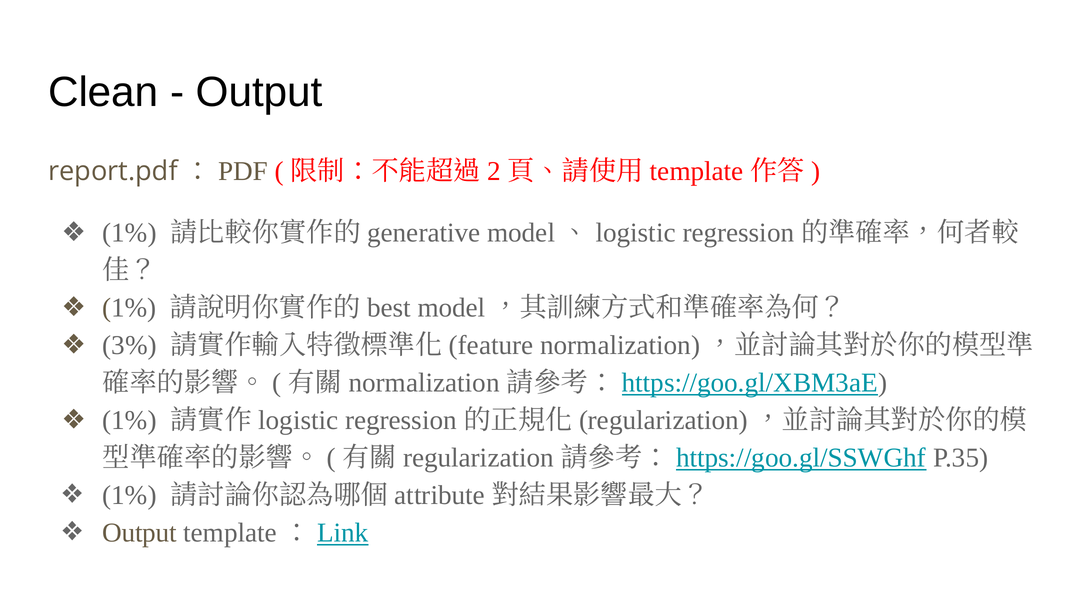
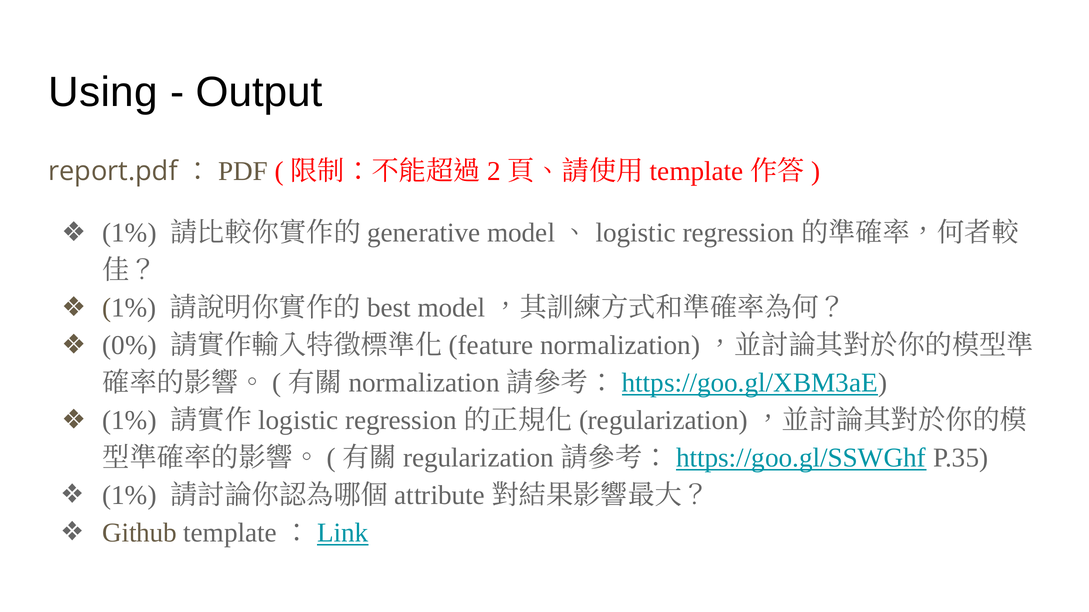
Clean: Clean -> Using (103, 92)
3%: 3% -> 0% (130, 346)
Output: Output -> Github (140, 533)
